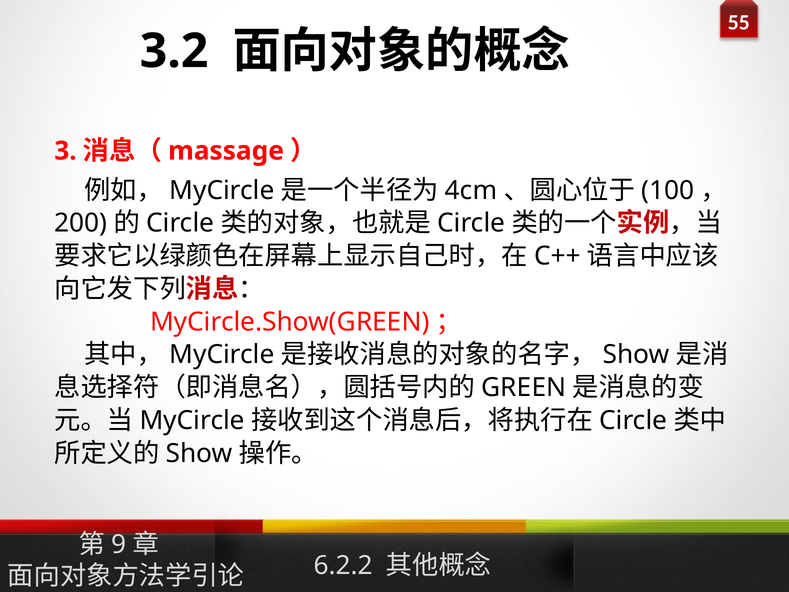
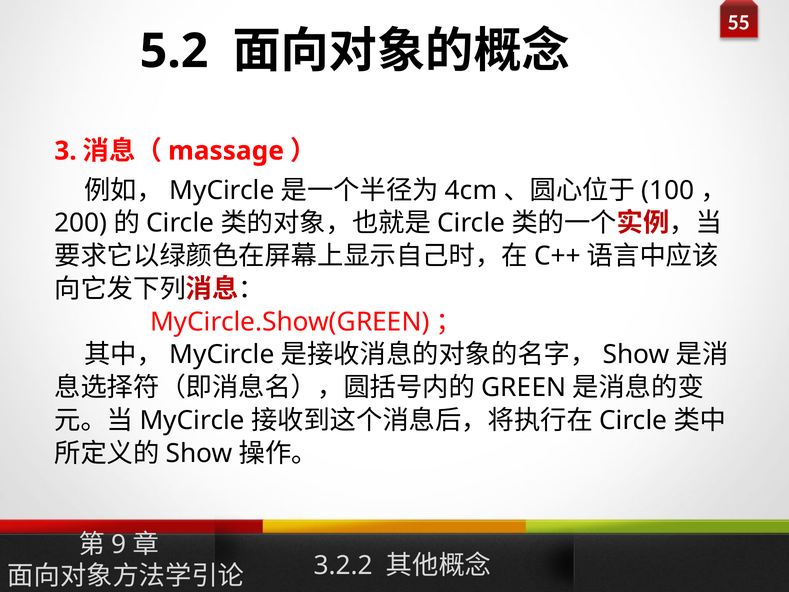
3.2: 3.2 -> 5.2 (174, 51)
6.2.2: 6.2.2 -> 3.2.2 (343, 565)
